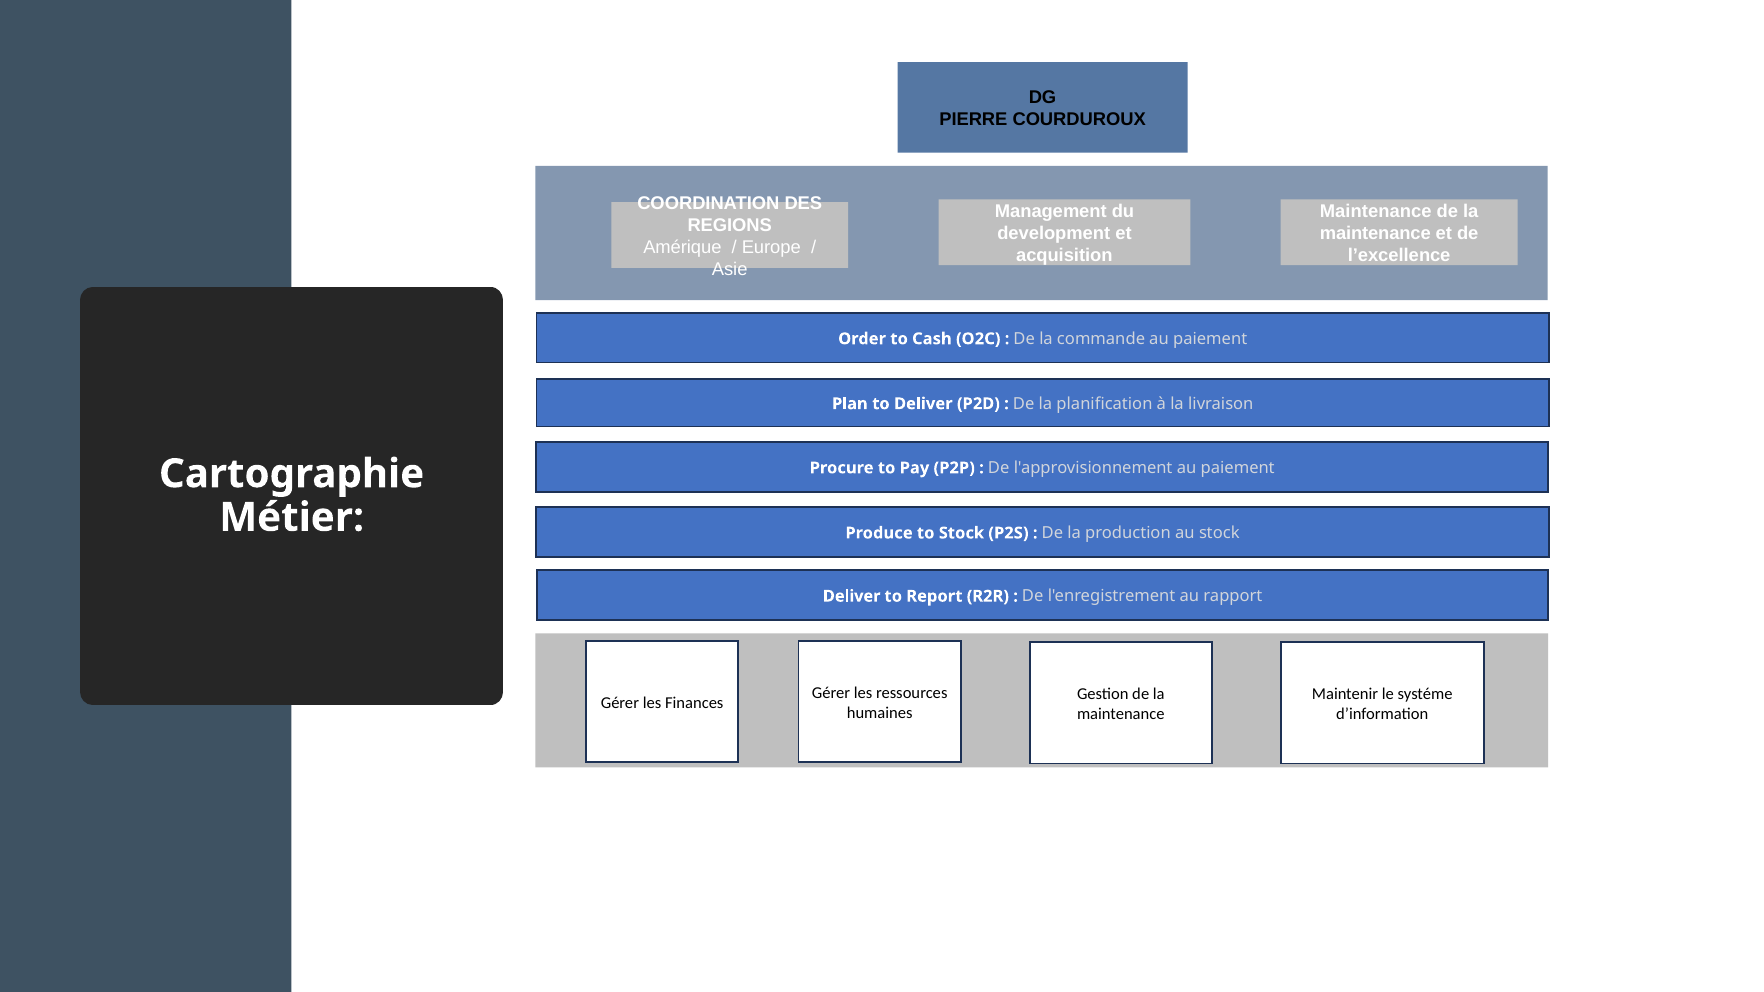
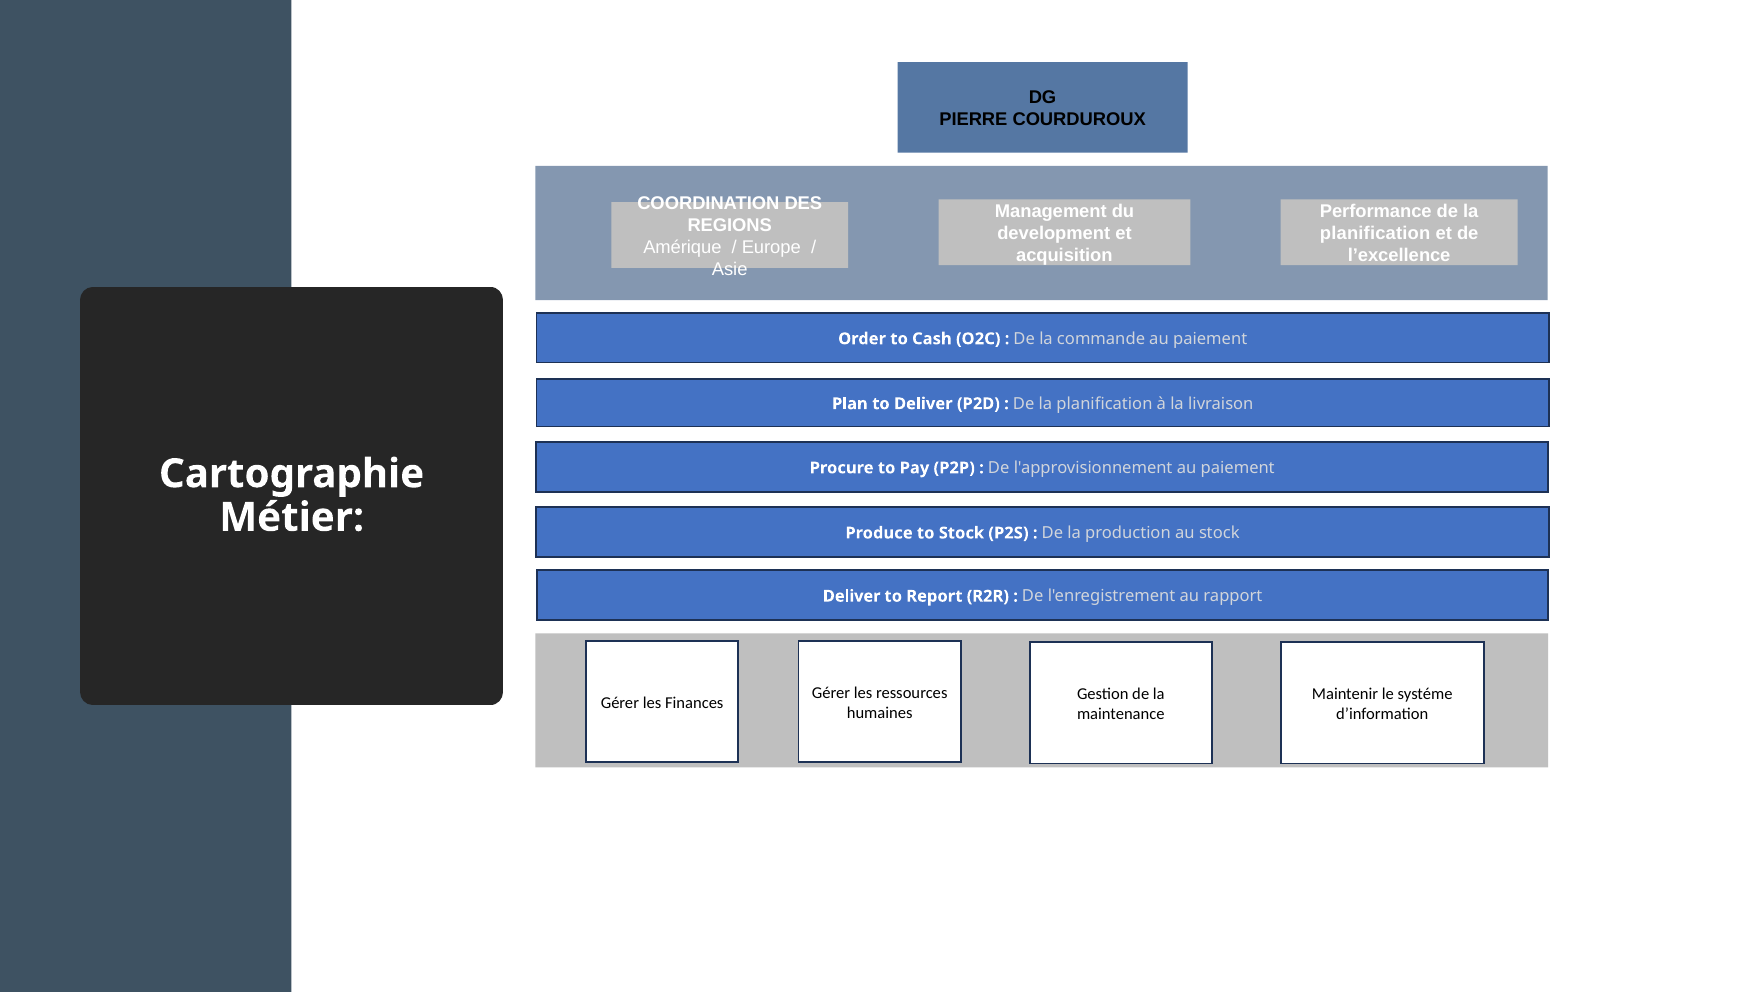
Maintenance: Maintenance -> Performance (1376, 212)
maintenance: maintenance -> planification (1375, 234)
